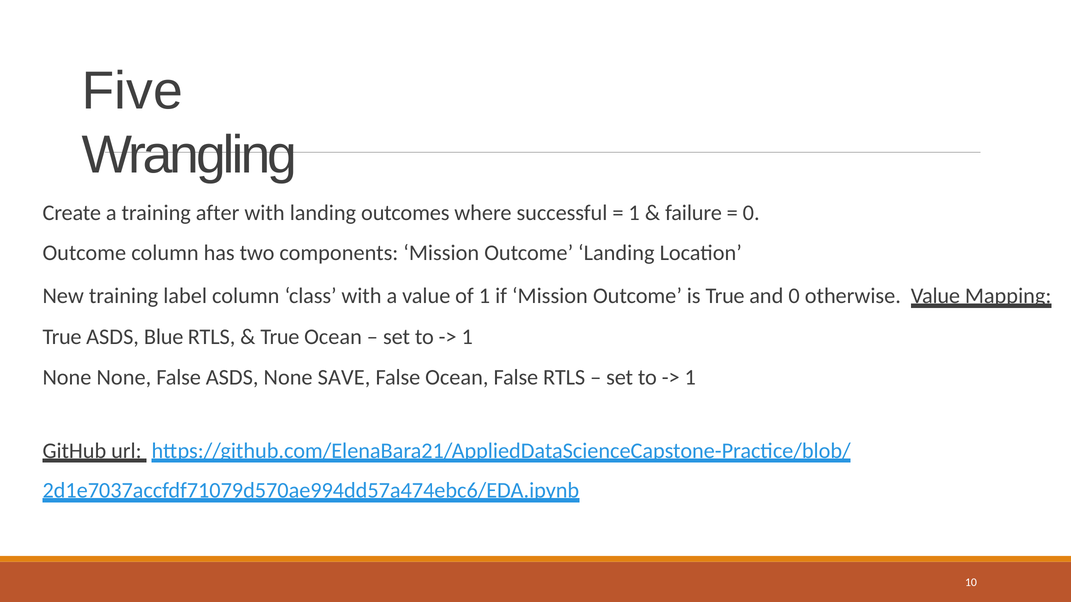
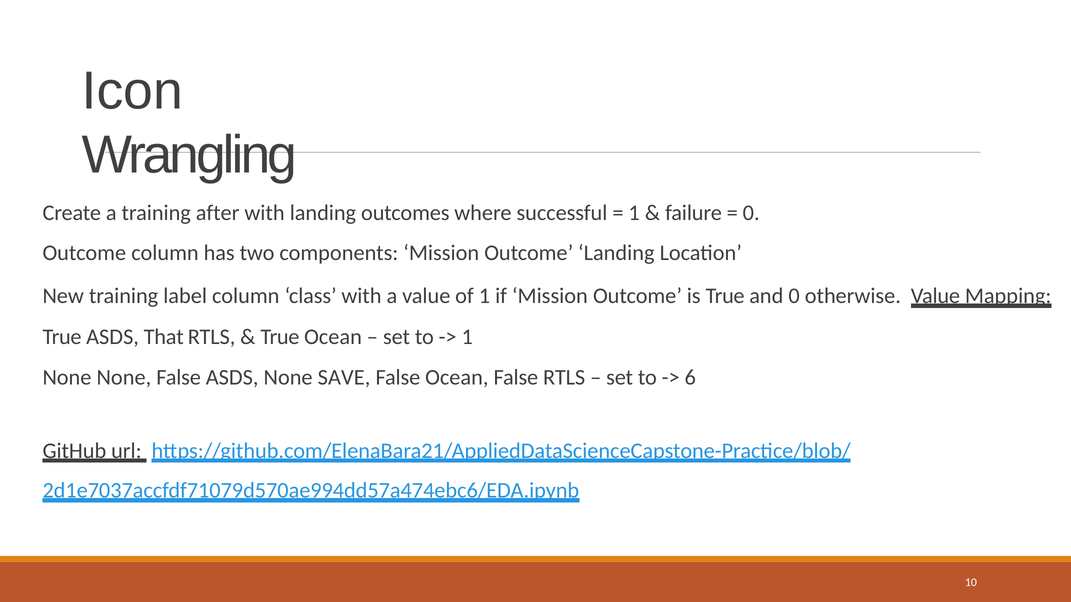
Five: Five -> Icon (132, 91)
Blue: Blue -> That (164, 337)
1: 1 -> 6 (690, 377)
